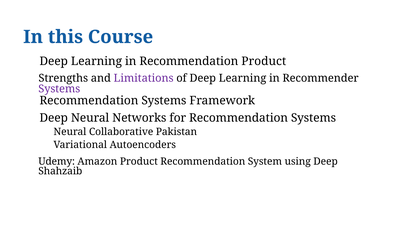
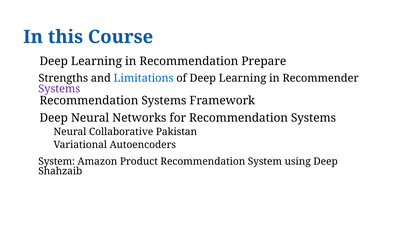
Recommendation Product: Product -> Prepare (264, 61)
Limitations colour: purple -> blue (144, 78)
Udemy: Udemy -> System (57, 162)
